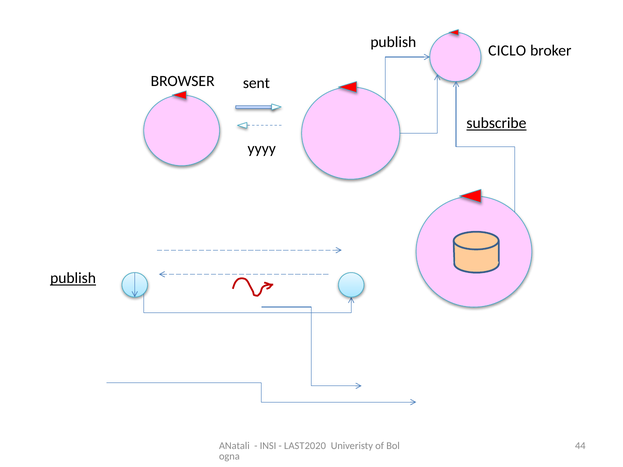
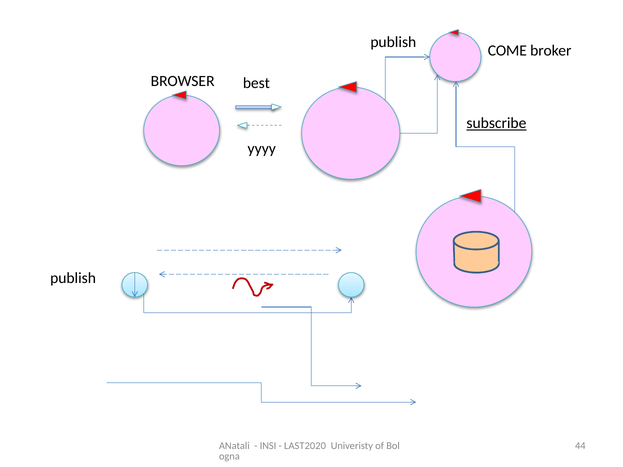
CICLO: CICLO -> COME (507, 51)
sent: sent -> best (256, 83)
publish underline: present -> none (73, 278)
